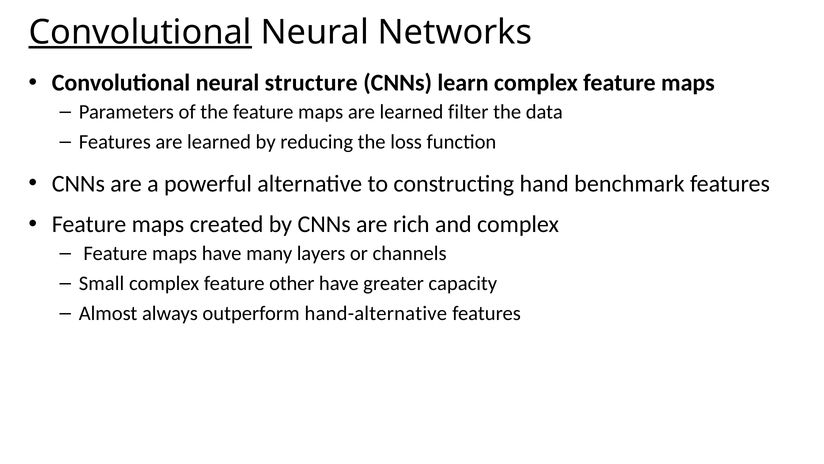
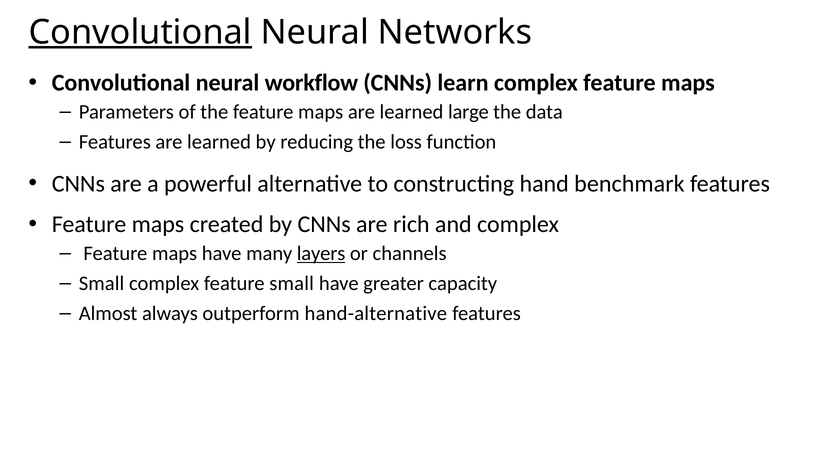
structure: structure -> workflow (311, 83)
filter: filter -> large (468, 112)
layers underline: none -> present (321, 253)
feature other: other -> small (292, 283)
